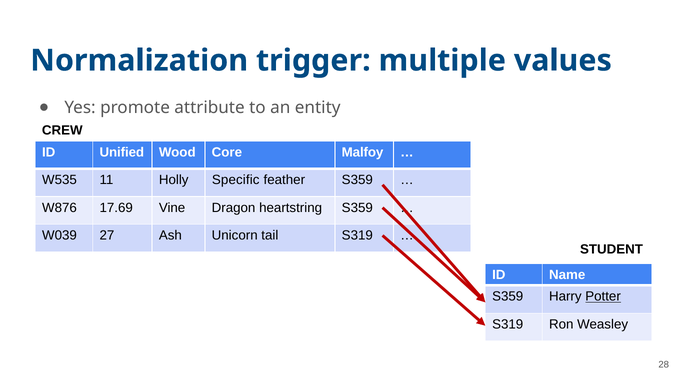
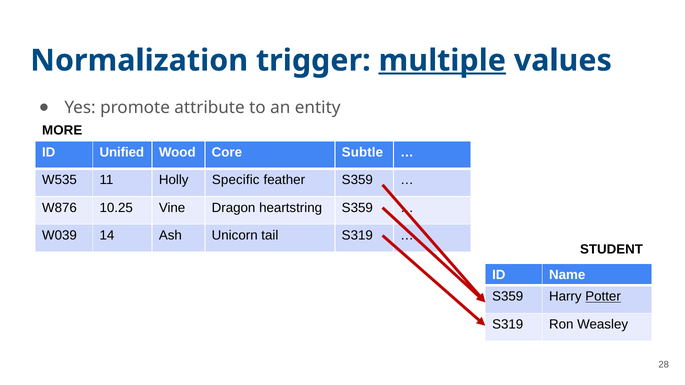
multiple underline: none -> present (442, 61)
CREW: CREW -> MORE (62, 130)
Malfoy: Malfoy -> Subtle (362, 152)
17.69: 17.69 -> 10.25 (116, 208)
27: 27 -> 14 (107, 236)
